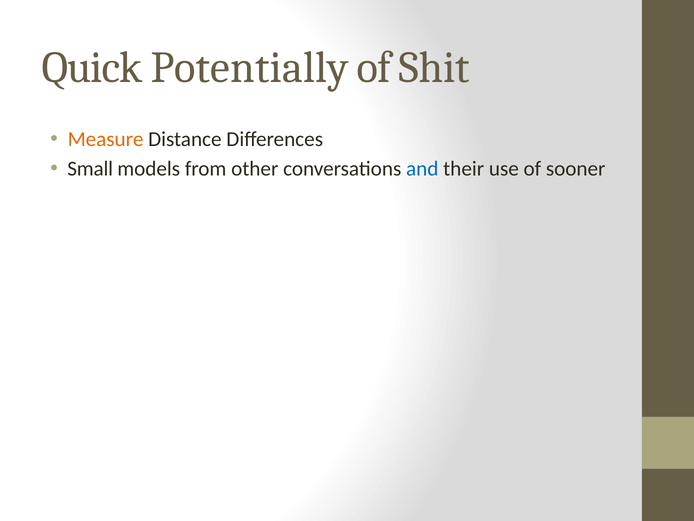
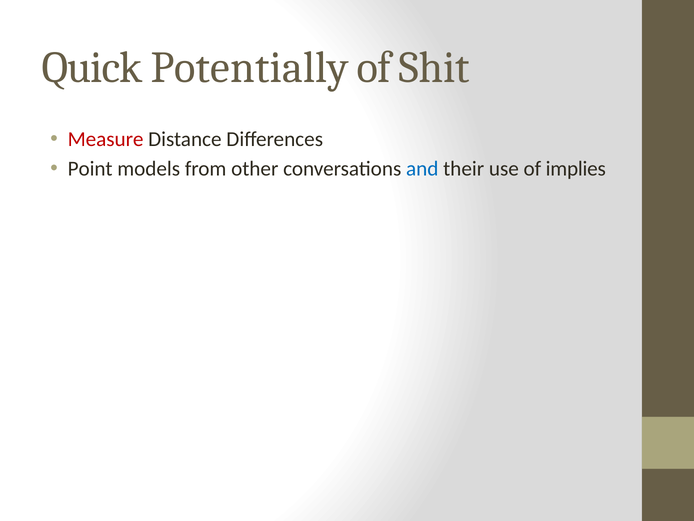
Measure colour: orange -> red (106, 139)
Small: Small -> Point (90, 169)
sooner: sooner -> implies (576, 169)
